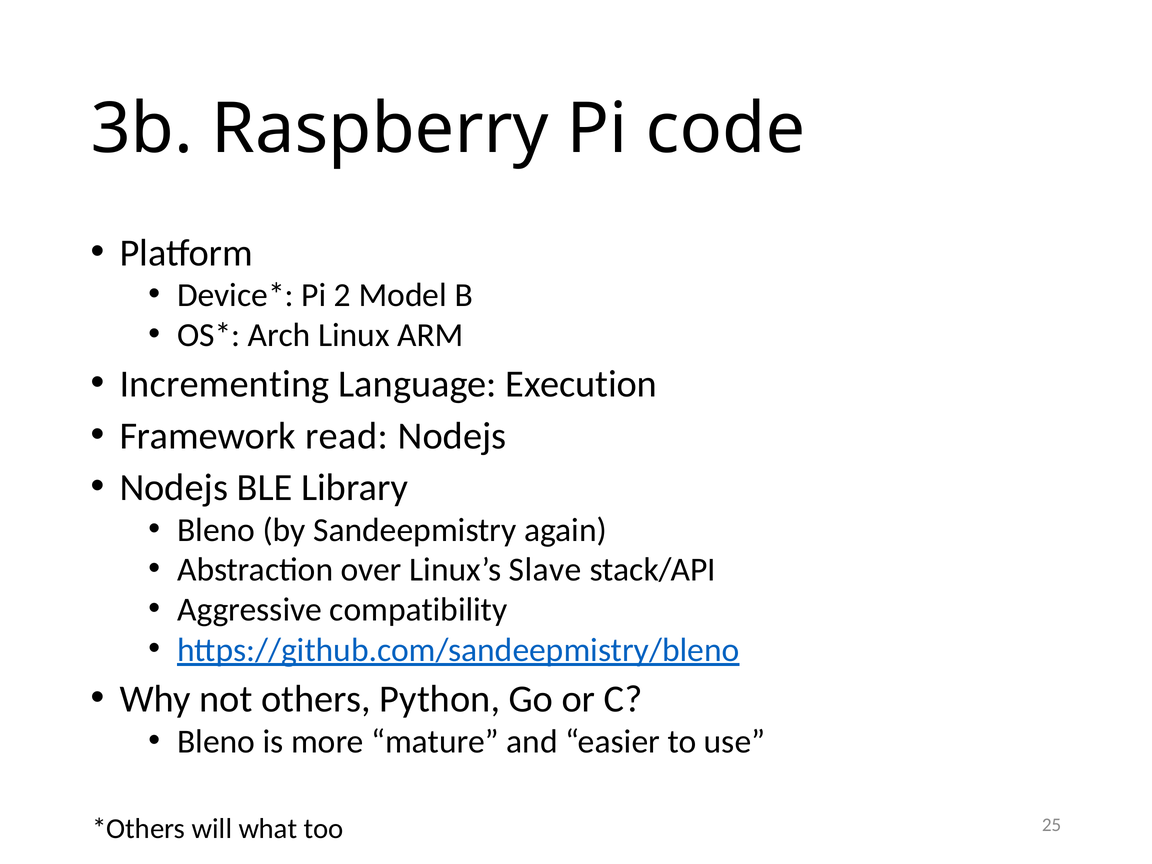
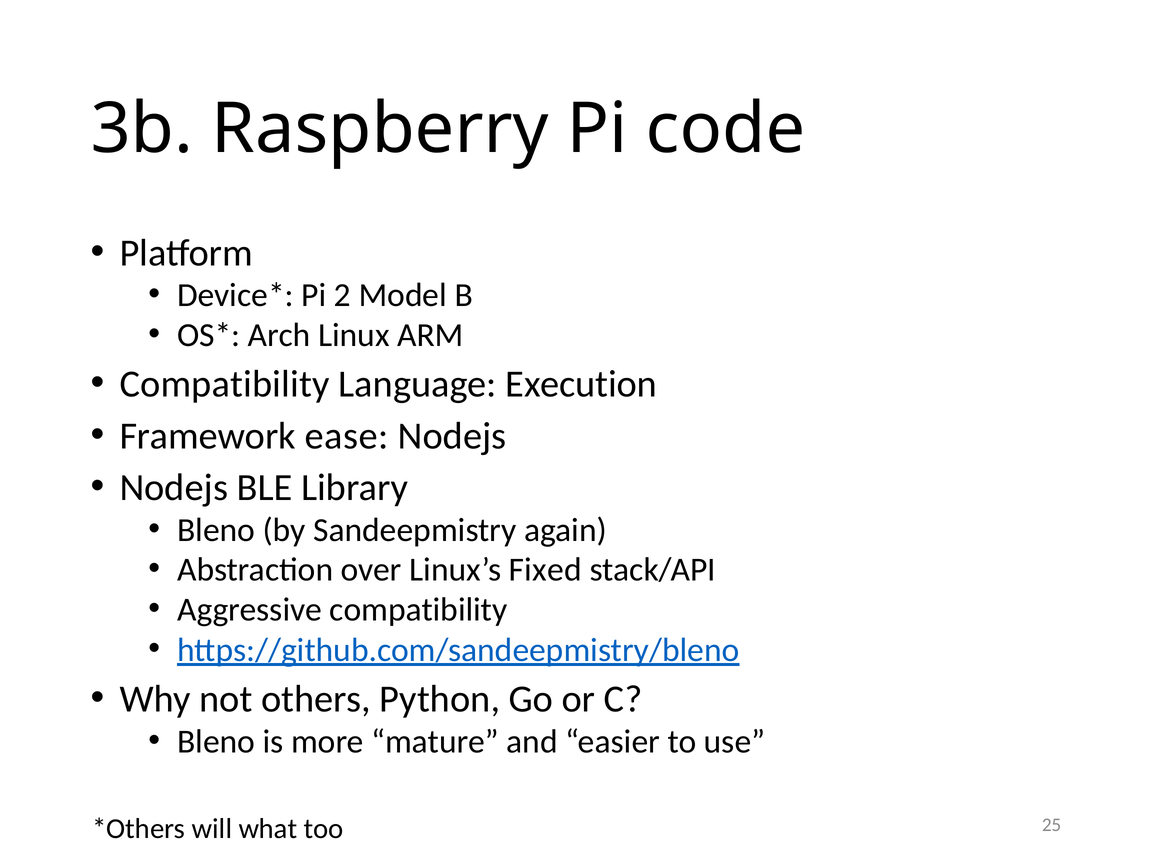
Incrementing: Incrementing -> Compatibility (225, 384)
read: read -> ease (347, 436)
Slave: Slave -> Fixed (545, 570)
